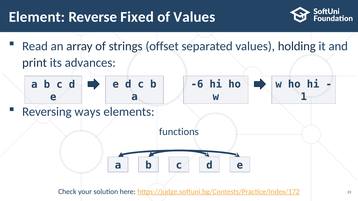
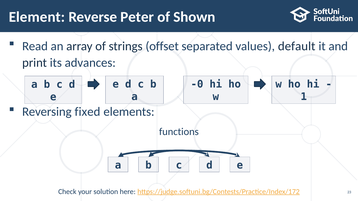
Fixed: Fixed -> Peter (137, 17)
of Values: Values -> Shown (194, 17)
holding: holding -> default (297, 46)
-6: -6 -> -0 (197, 84)
ways: ways -> fixed (87, 112)
